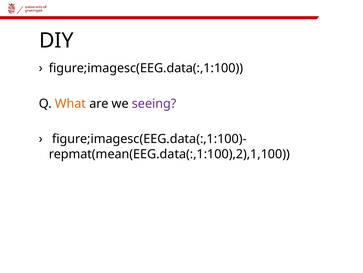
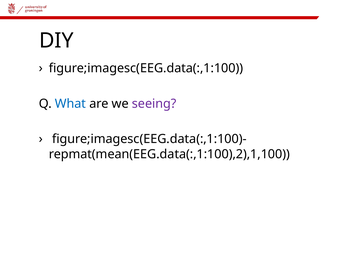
What colour: orange -> blue (70, 103)
